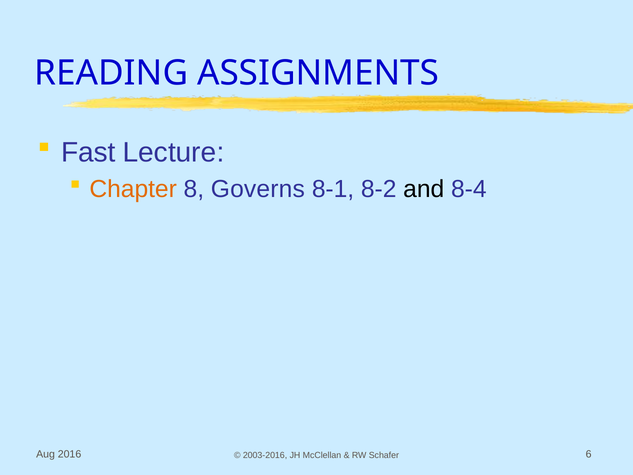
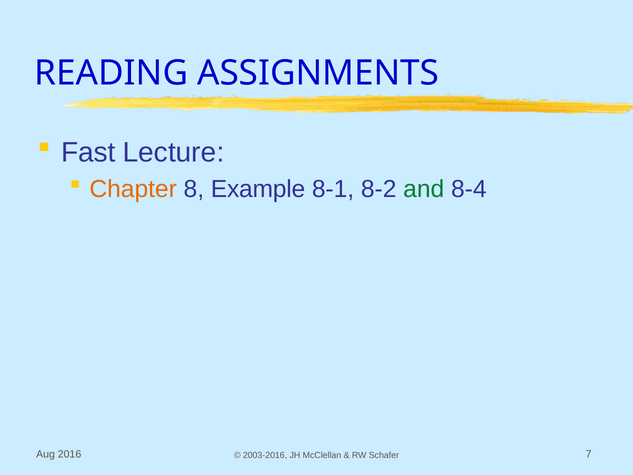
Governs: Governs -> Example (258, 189)
and colour: black -> green (424, 189)
6: 6 -> 7 (589, 454)
